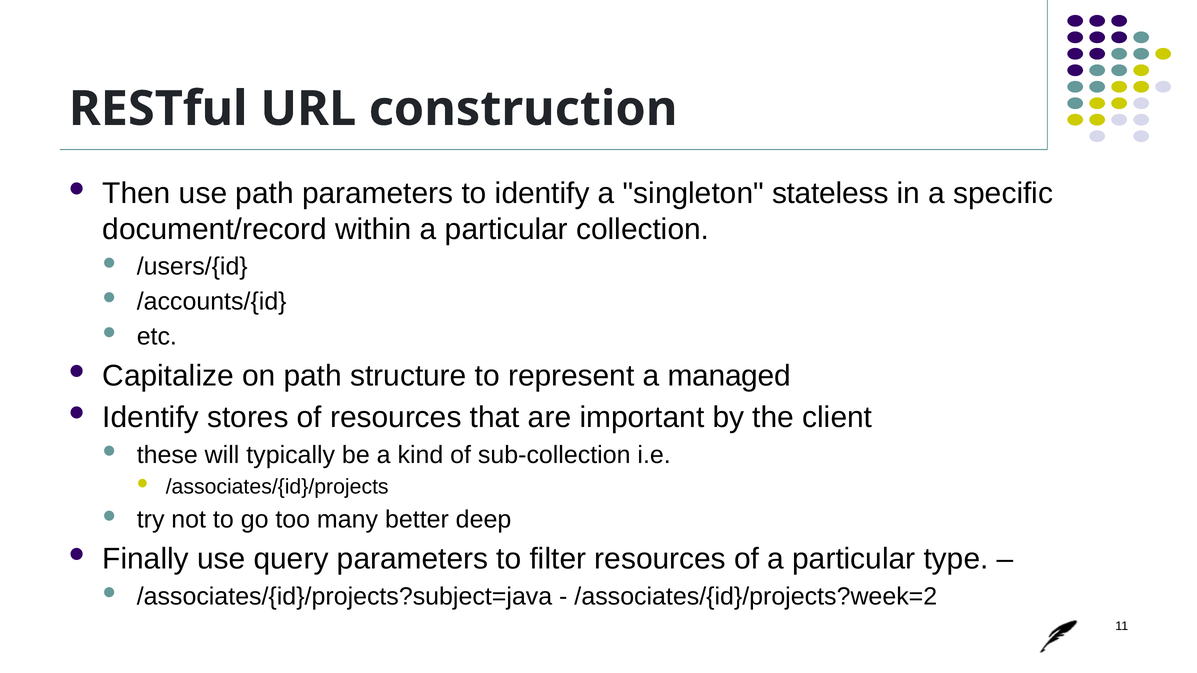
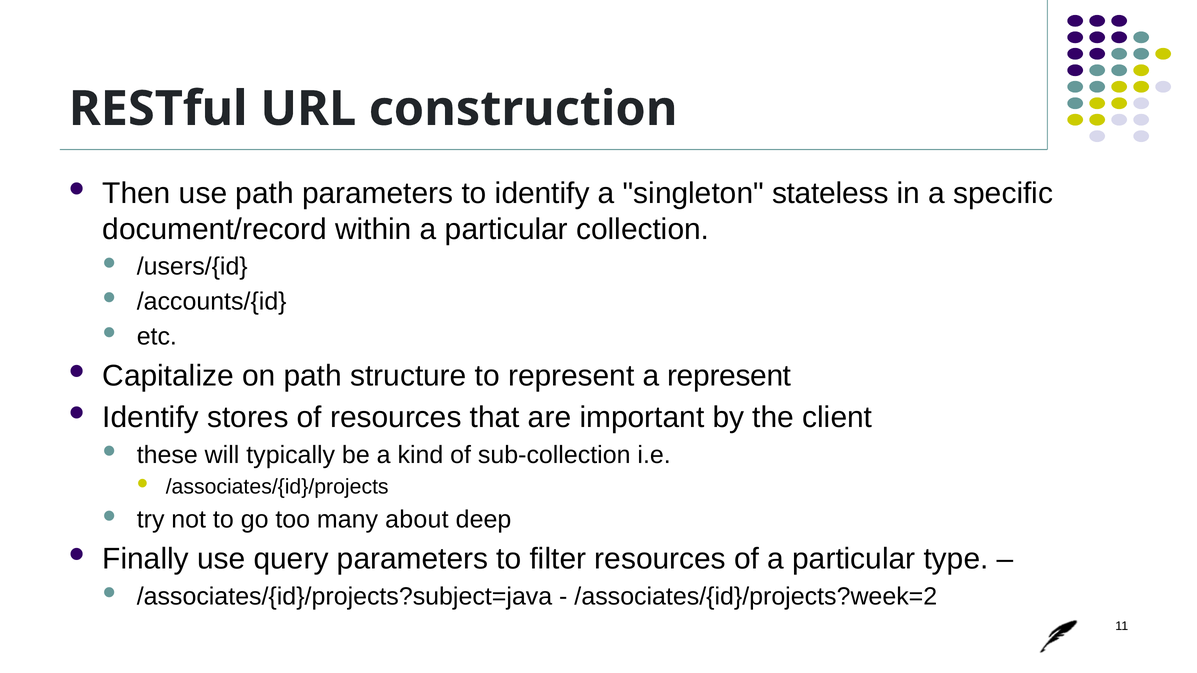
a managed: managed -> represent (729, 376)
better: better -> about (417, 520)
